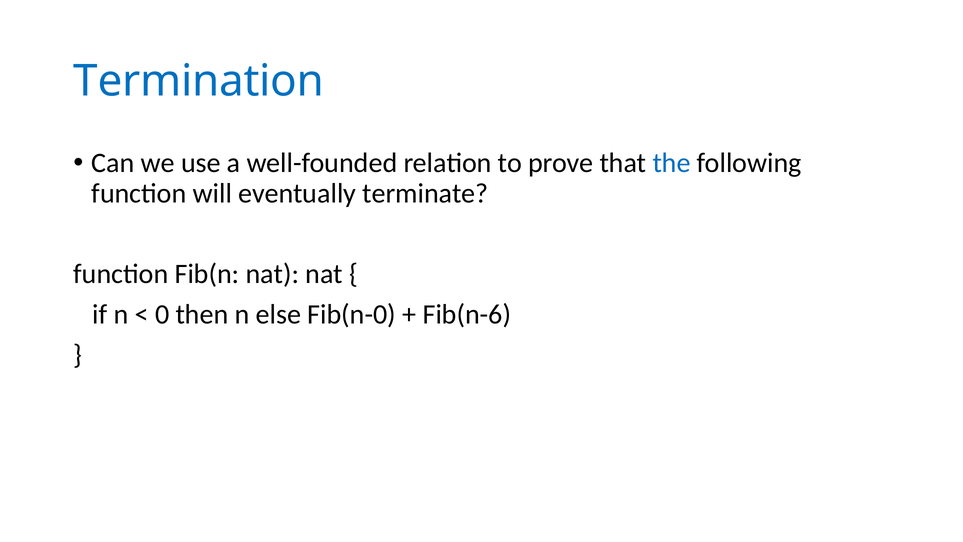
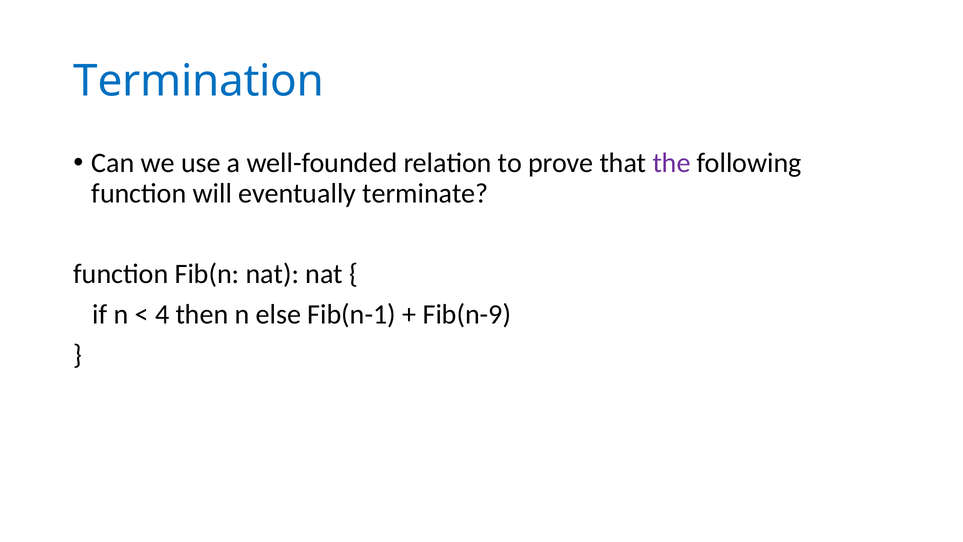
the colour: blue -> purple (672, 163)
0: 0 -> 4 (162, 314)
Fib(n-0: Fib(n-0 -> Fib(n-1 (352, 314)
Fib(n-6: Fib(n-6 -> Fib(n-9 (467, 314)
